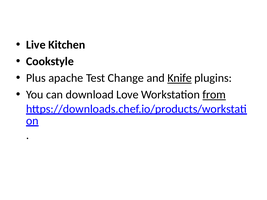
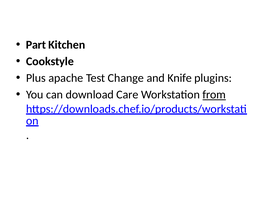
Live: Live -> Part (36, 45)
Knife underline: present -> none (180, 78)
Love: Love -> Care (127, 95)
